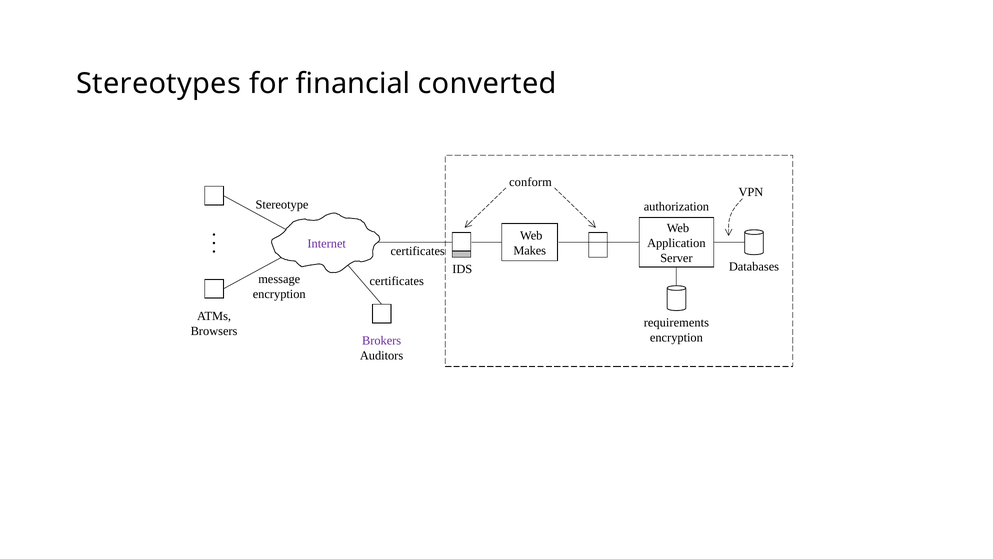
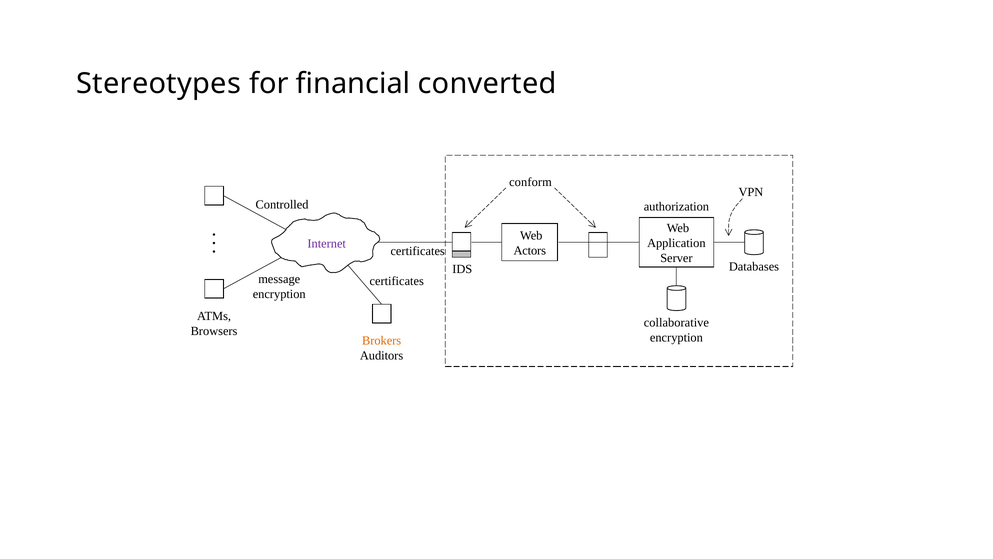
Stereotype: Stereotype -> Controlled (282, 204)
Makes: Makes -> Actors (530, 250)
requirements: requirements -> collaborative (676, 322)
Brokers colour: purple -> orange (382, 340)
